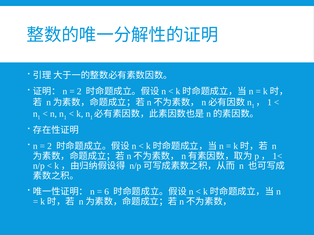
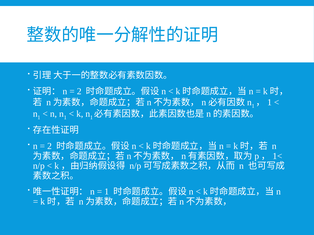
6: 6 -> 1 (107, 192)
